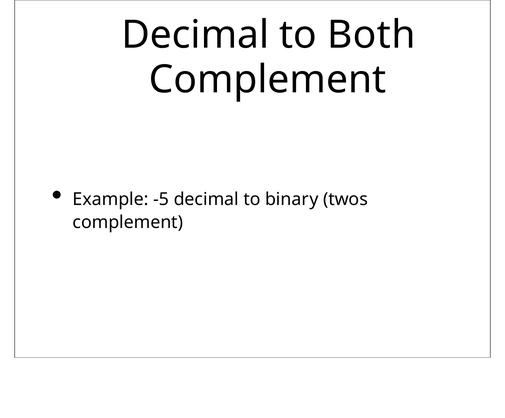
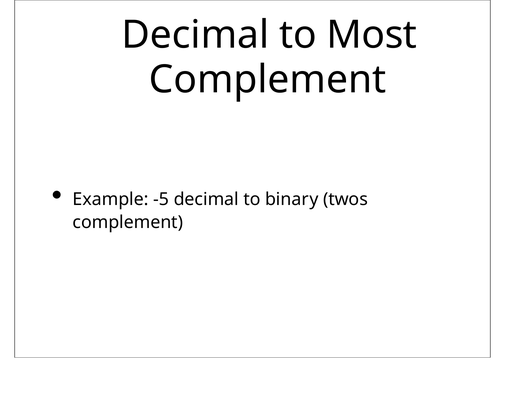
Both: Both -> Most (372, 35)
